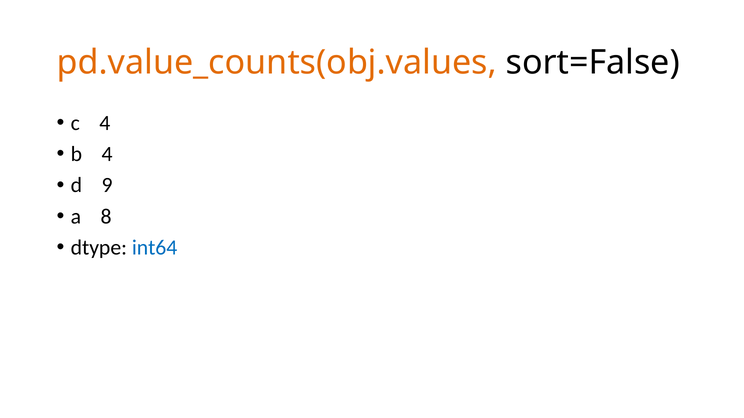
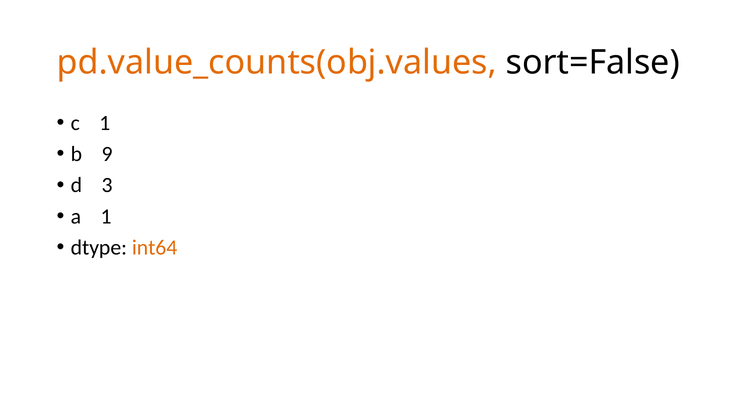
c 4: 4 -> 1 (105, 123)
b 4: 4 -> 9 (107, 154)
9: 9 -> 3 (107, 186)
a 8: 8 -> 1 (106, 217)
int64 colour: blue -> orange (155, 248)
